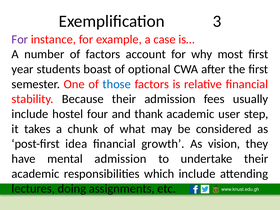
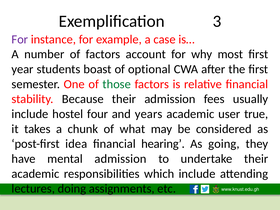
those colour: blue -> green (117, 84)
thank: thank -> years (149, 114)
step: step -> true (256, 114)
growth: growth -> hearing (163, 144)
vision: vision -> going (224, 144)
